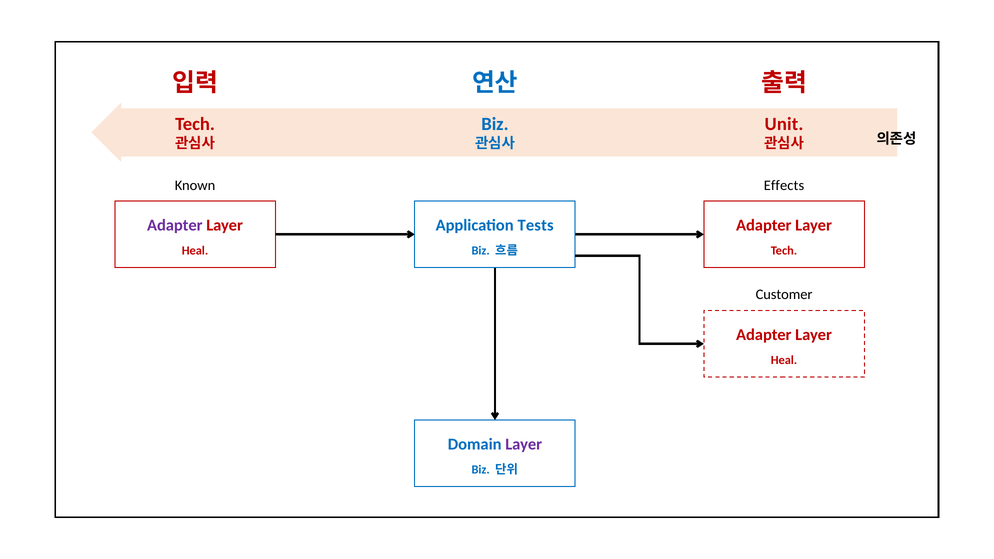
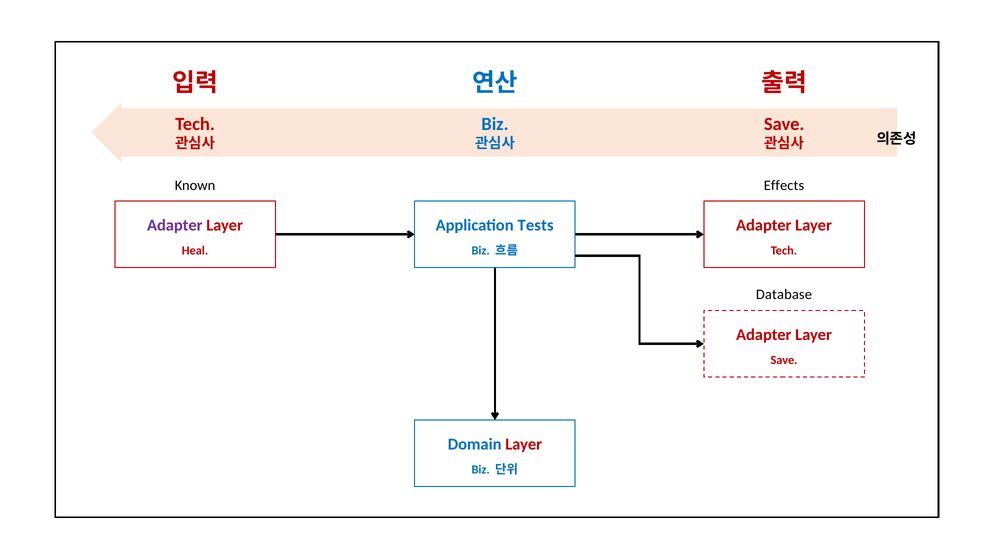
Unit: Unit -> Save (784, 124)
Customer: Customer -> Database (784, 294)
Heal: Heal -> Save (784, 360)
Layer colour: purple -> red (524, 444)
